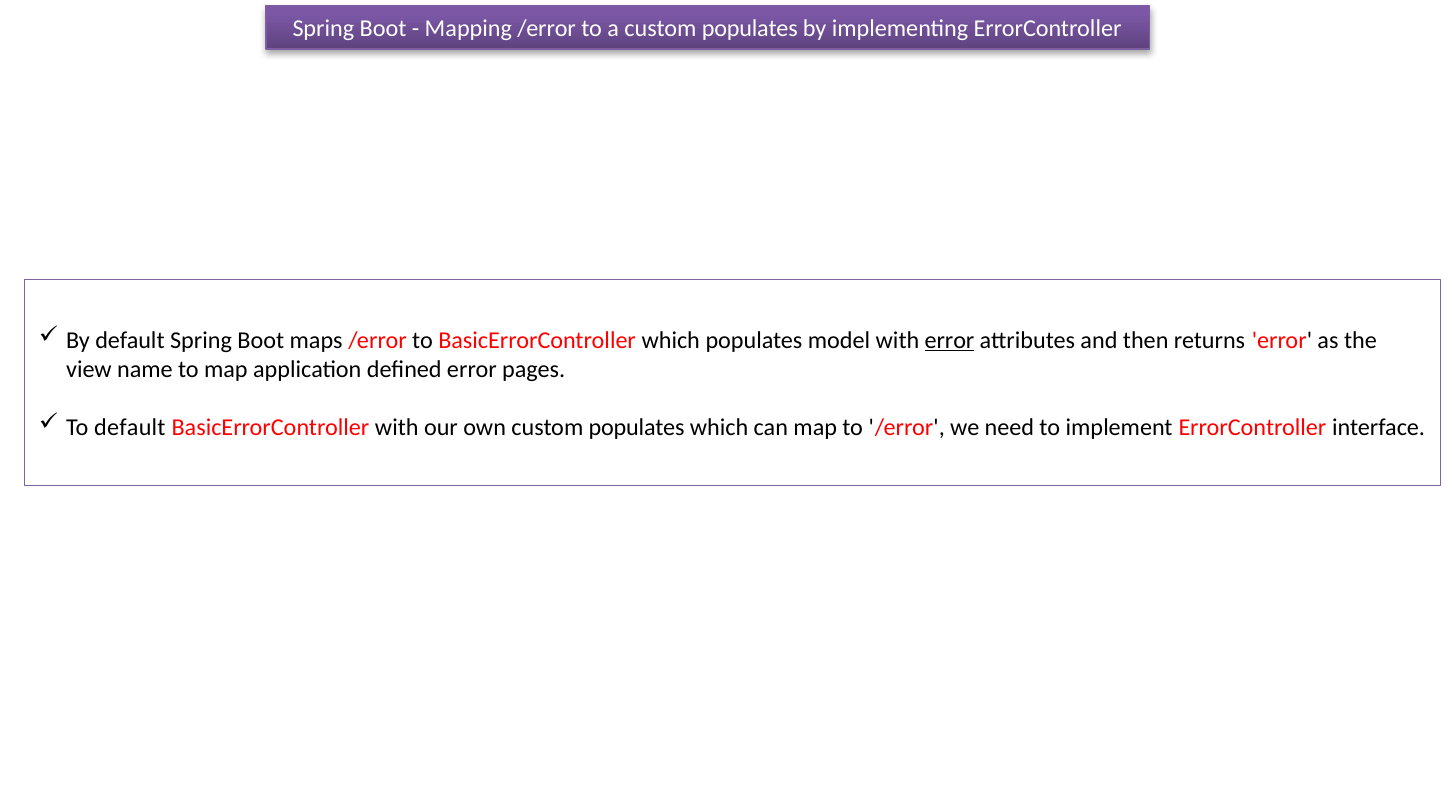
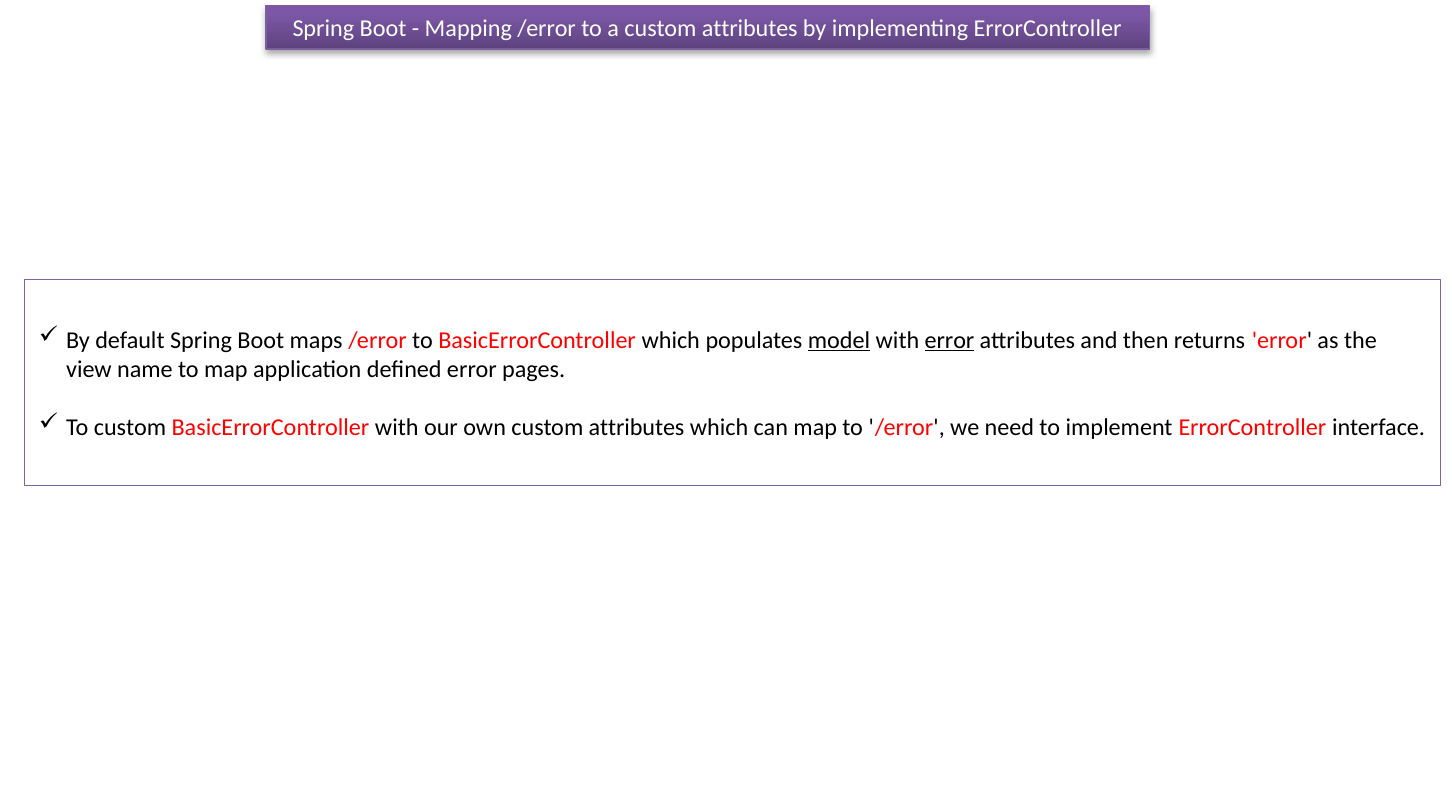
a custom populates: populates -> attributes (750, 29)
model underline: none -> present (839, 341)
To default: default -> custom (130, 428)
own custom populates: populates -> attributes (637, 428)
